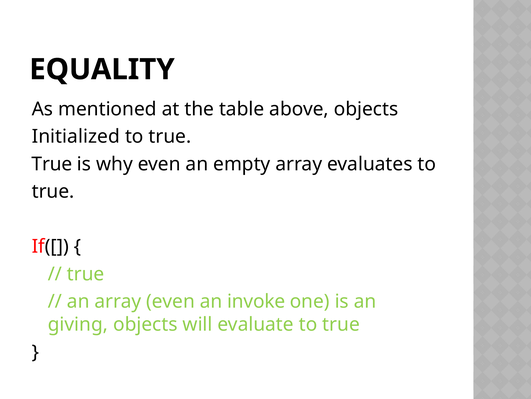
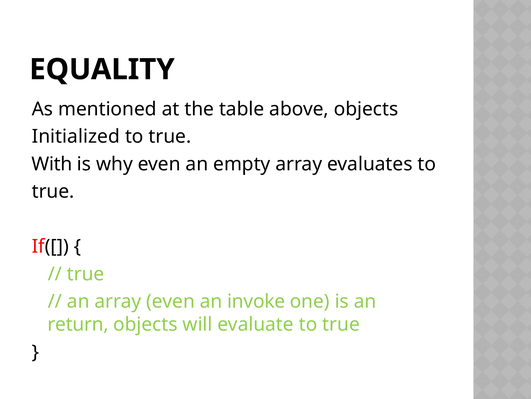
True: True -> With (52, 164)
giving: giving -> return (78, 324)
